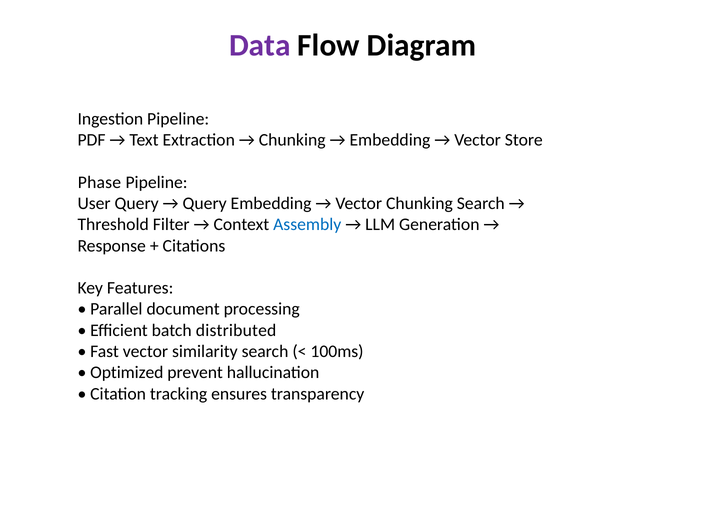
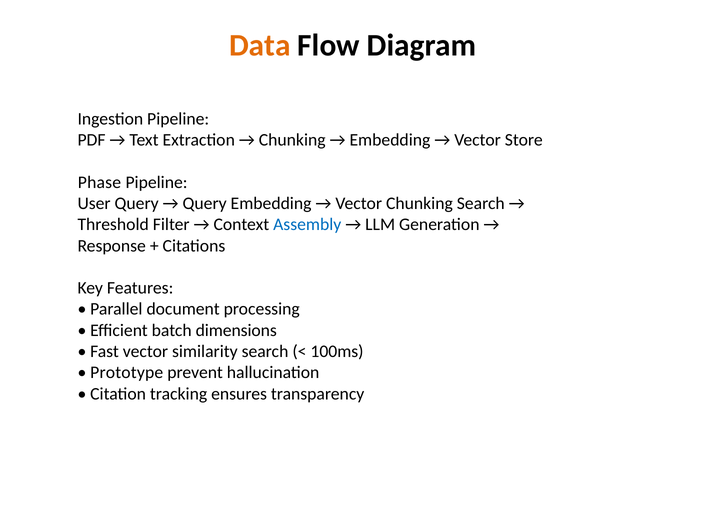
Data colour: purple -> orange (260, 46)
distributed: distributed -> dimensions (236, 331)
Optimized: Optimized -> Prototype (127, 373)
